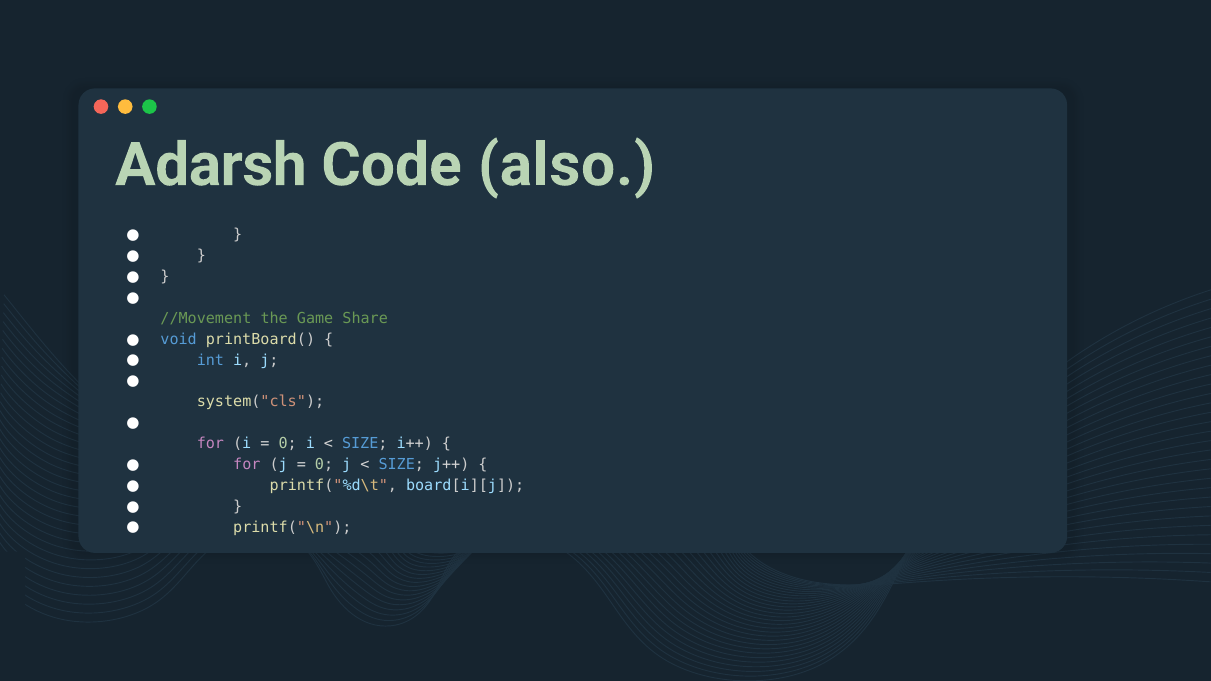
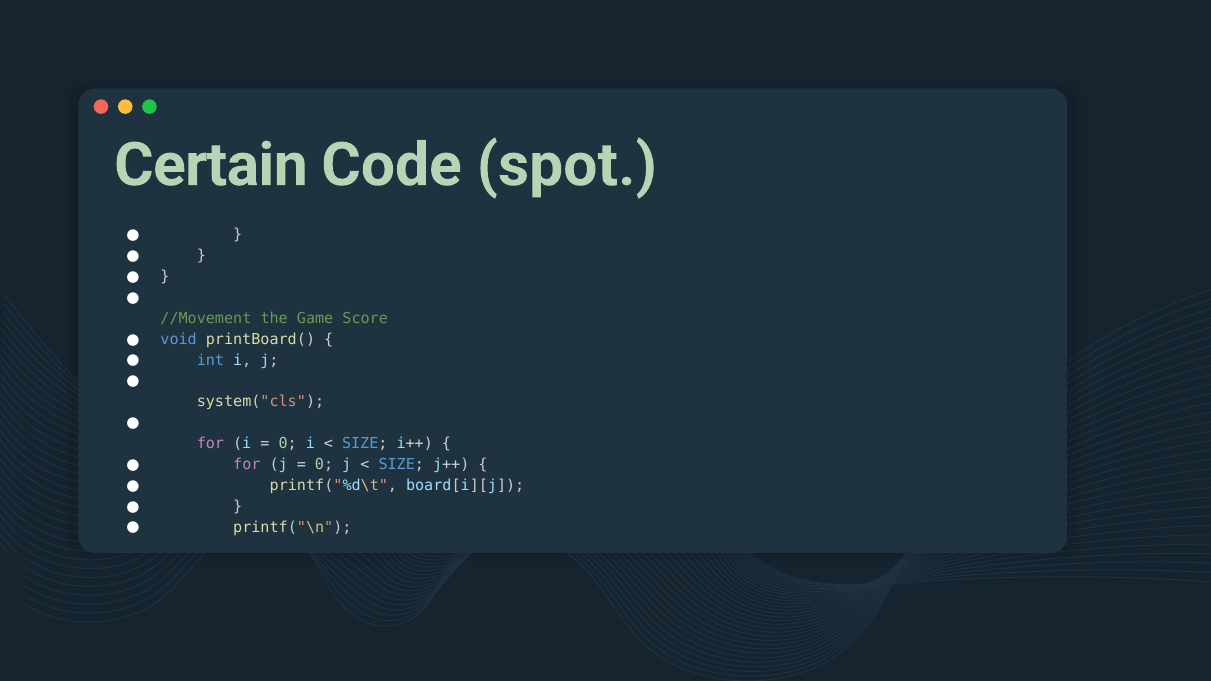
Adarsh: Adarsh -> Certain (211, 165)
also: also -> spot (567, 165)
Share: Share -> Score (365, 318)
